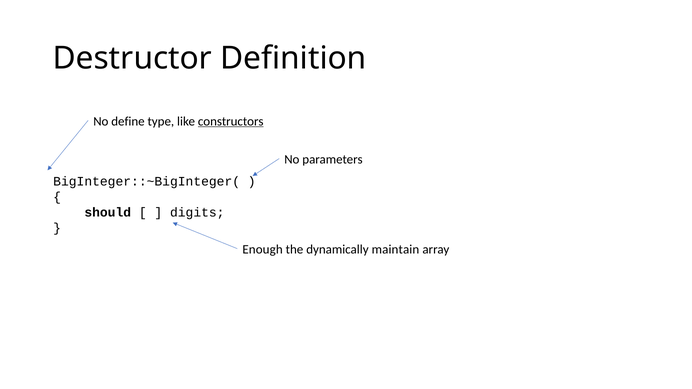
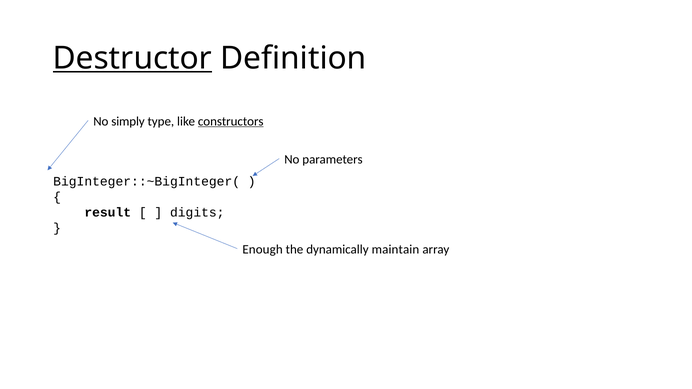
Destructor underline: none -> present (132, 58)
define: define -> simply (128, 121)
should: should -> result (108, 213)
